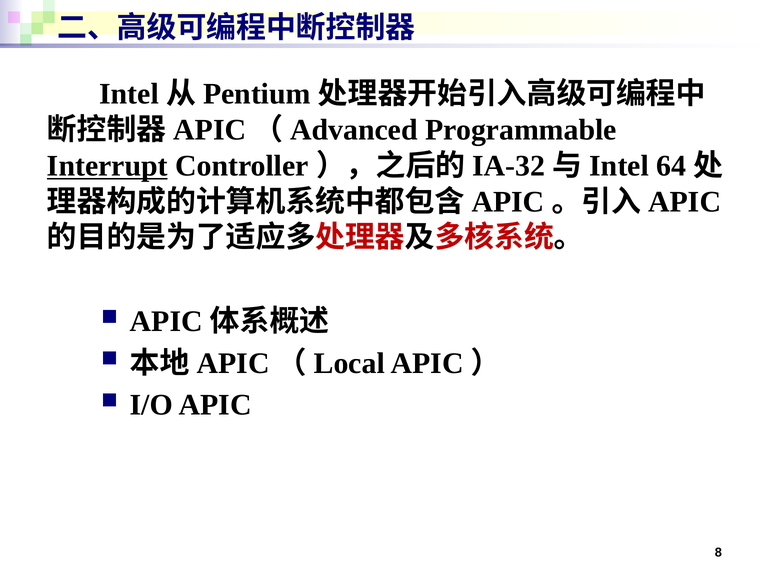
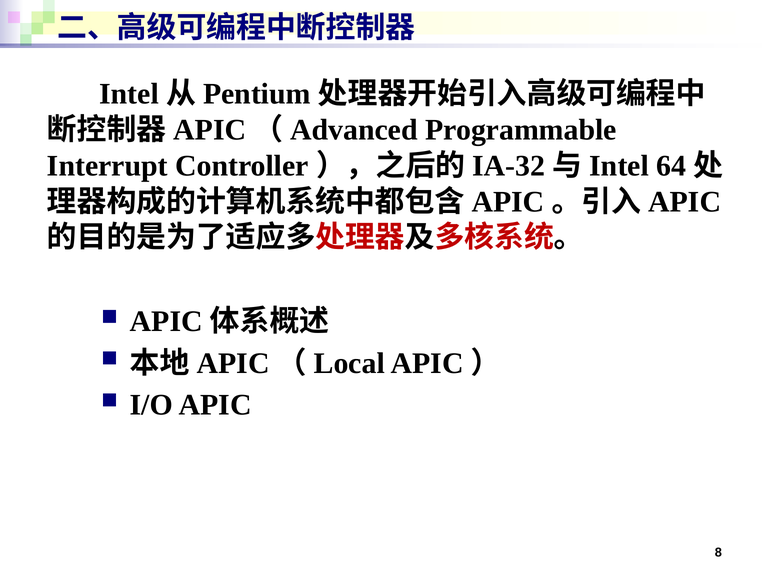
Interrupt underline: present -> none (107, 166)
